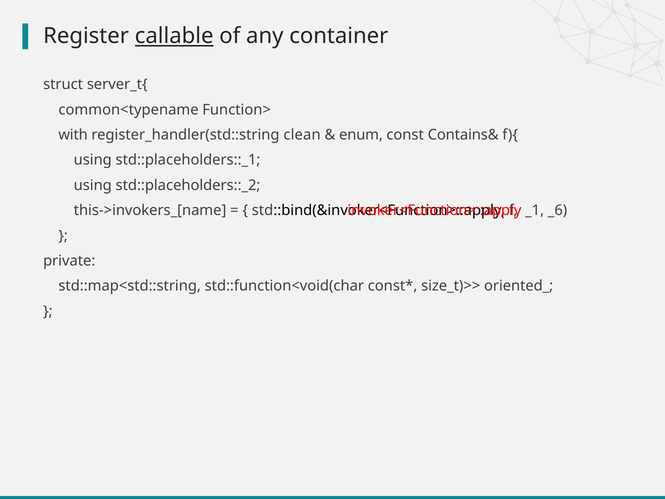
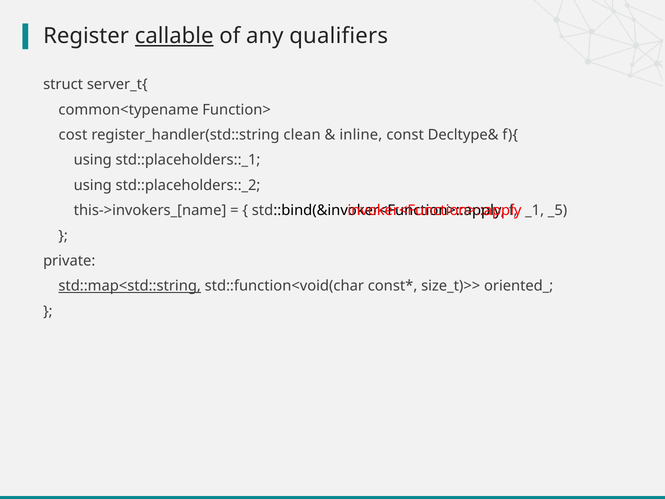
container: container -> qualifiers (339, 36)
with: with -> cost (73, 135)
enum: enum -> inline (361, 135)
Contains&: Contains& -> Decltype& (463, 135)
_6: _6 -> _5 (558, 210)
std::map<std::string underline: none -> present (130, 286)
